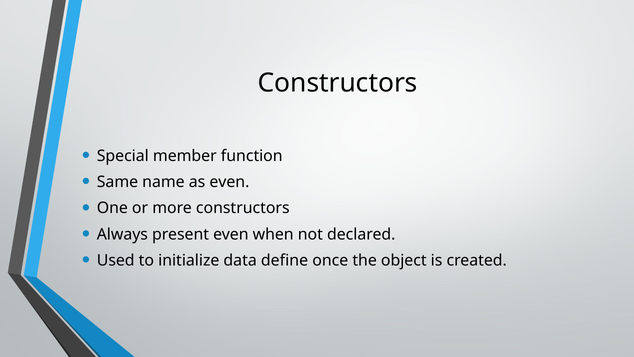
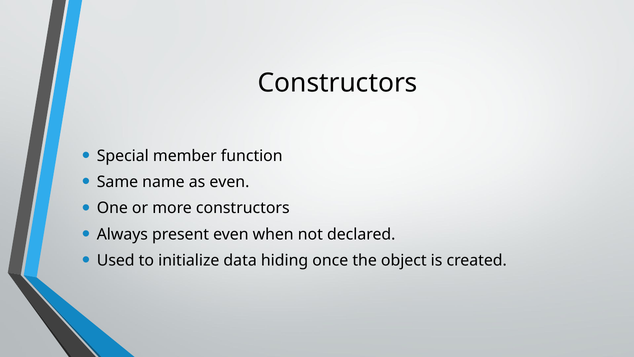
define: define -> hiding (285, 260)
